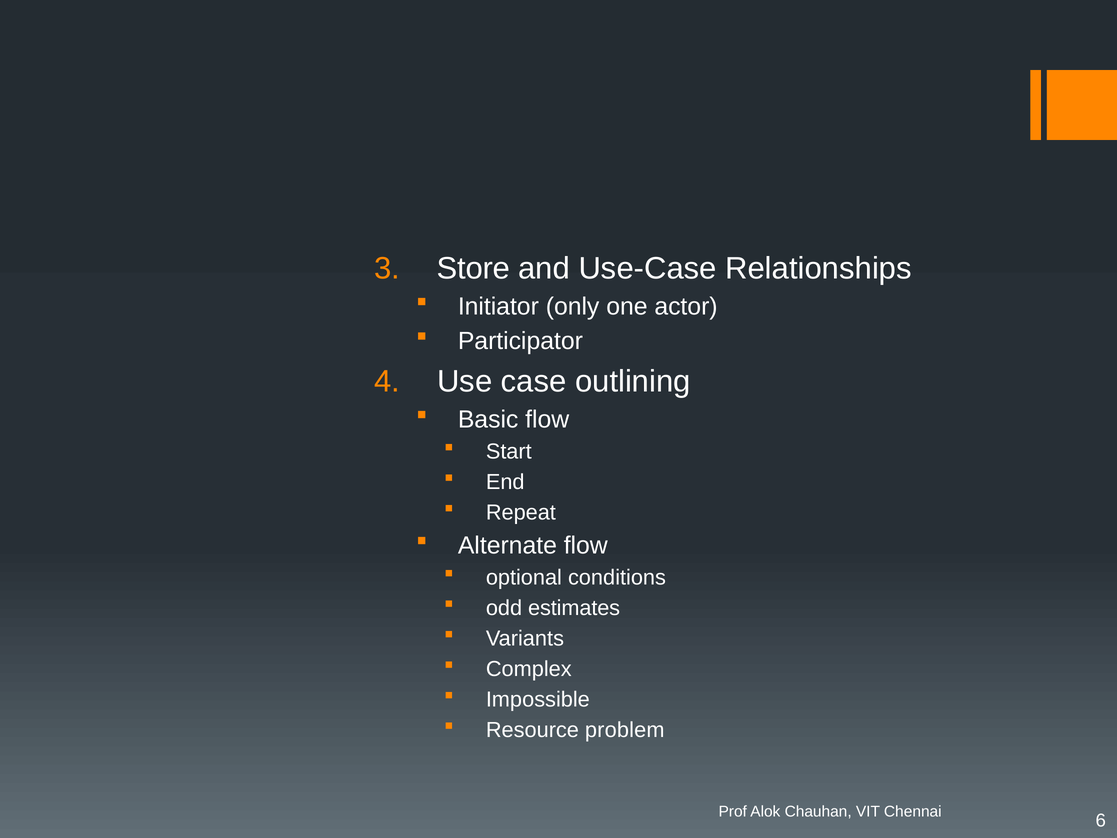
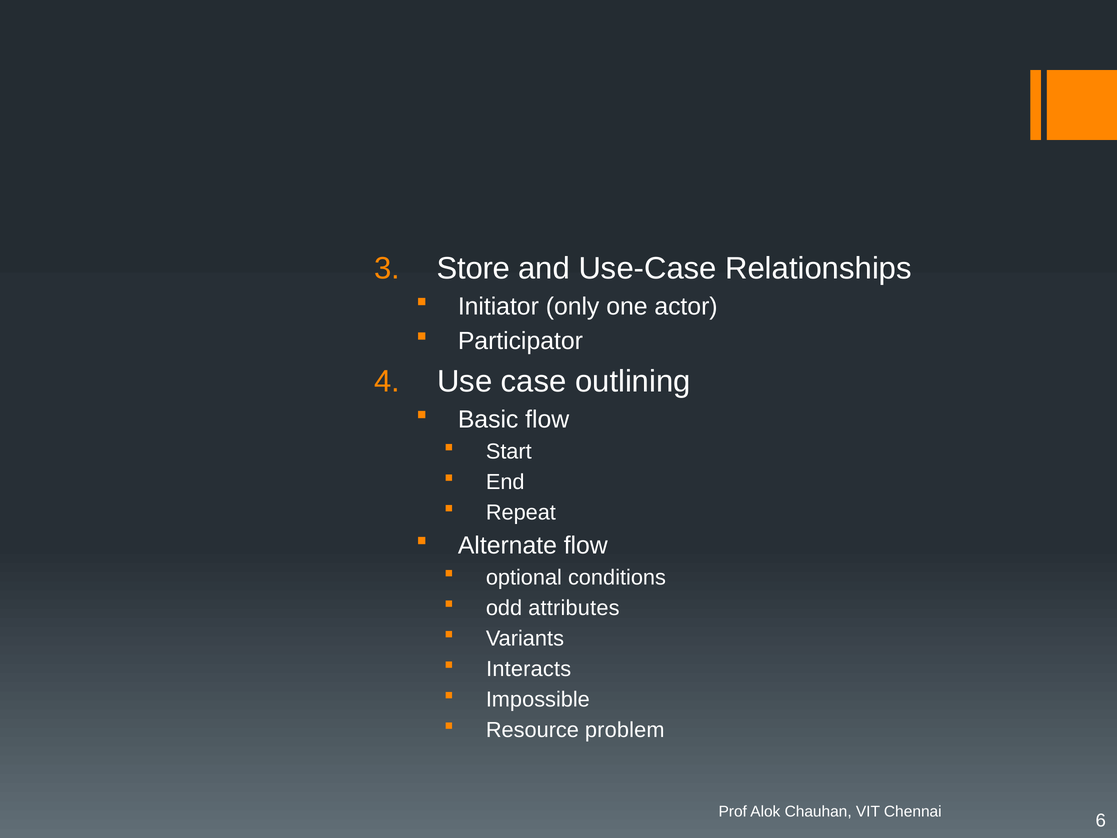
estimates: estimates -> attributes (574, 608)
Complex: Complex -> Interacts (529, 669)
